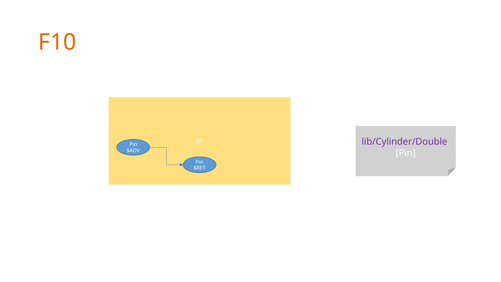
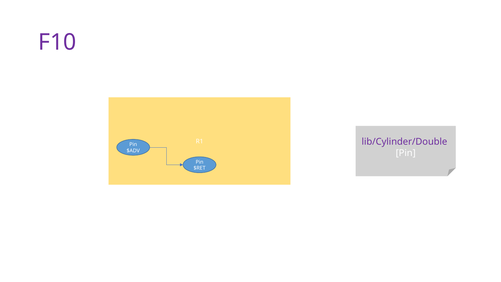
F10 colour: orange -> purple (57, 42)
